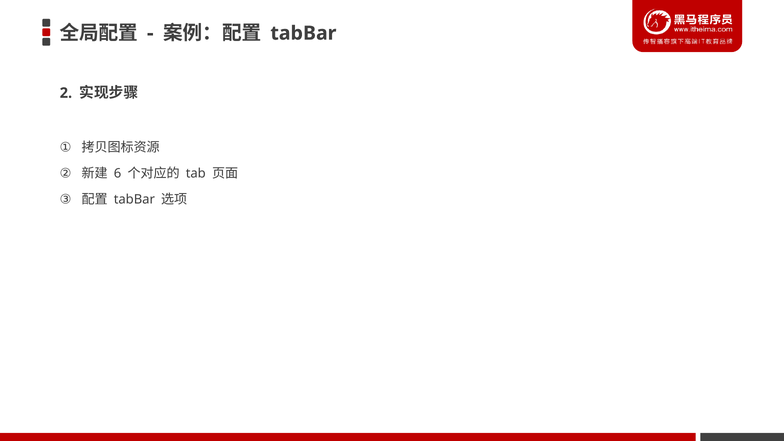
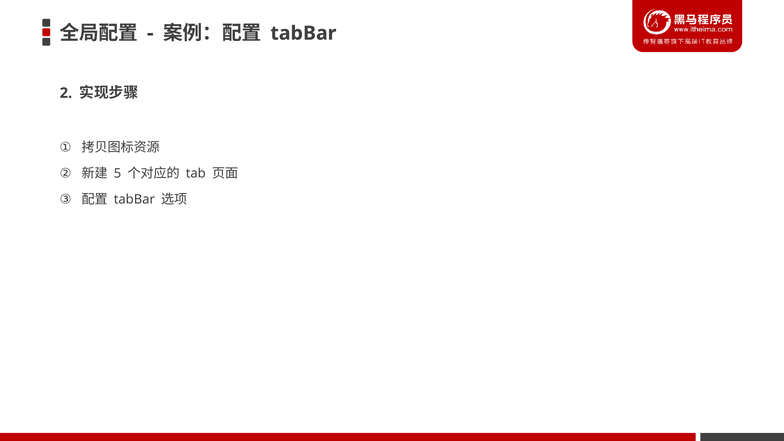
6: 6 -> 5 (118, 173)
